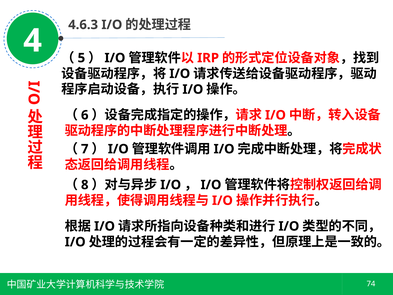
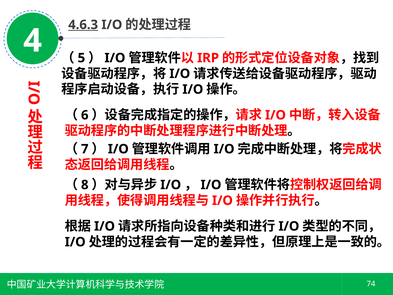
4.6.3 underline: none -> present (83, 25)
